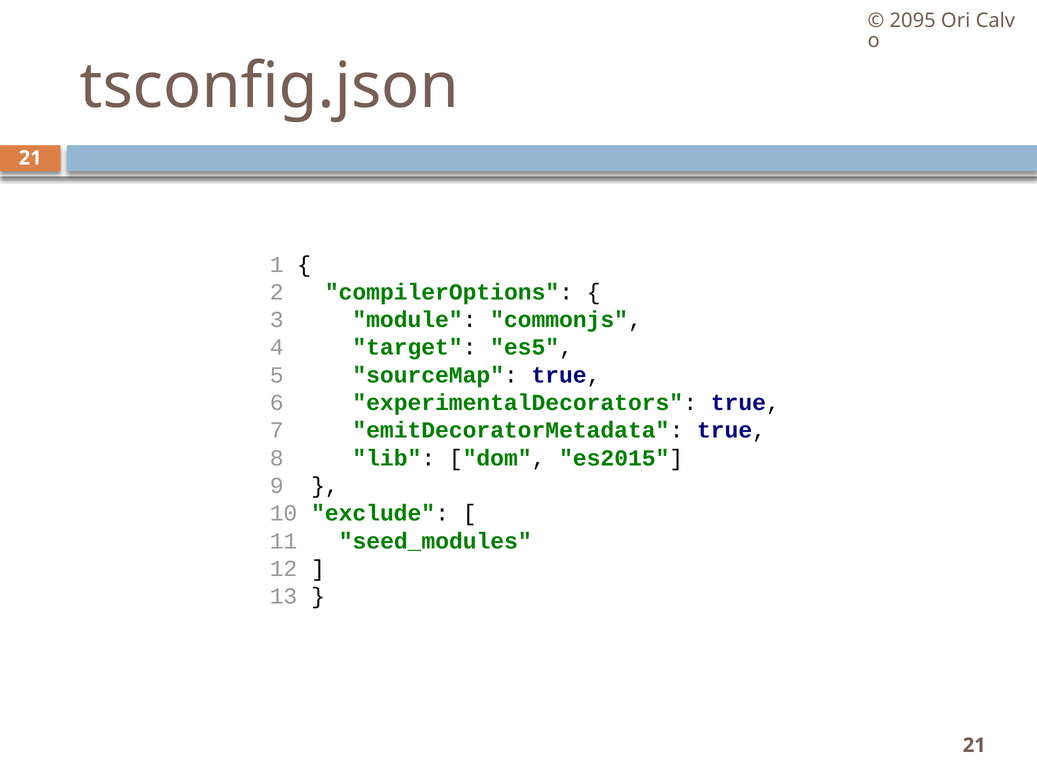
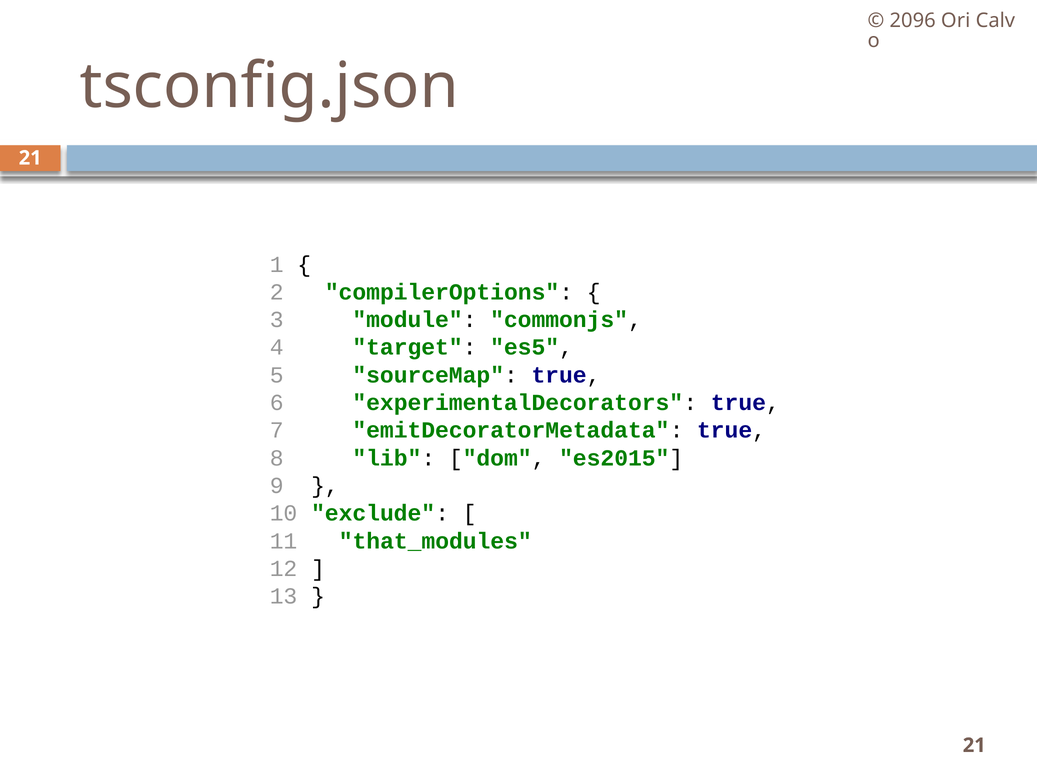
2095: 2095 -> 2096 (913, 20)
seed_modules: seed_modules -> that_modules (435, 541)
